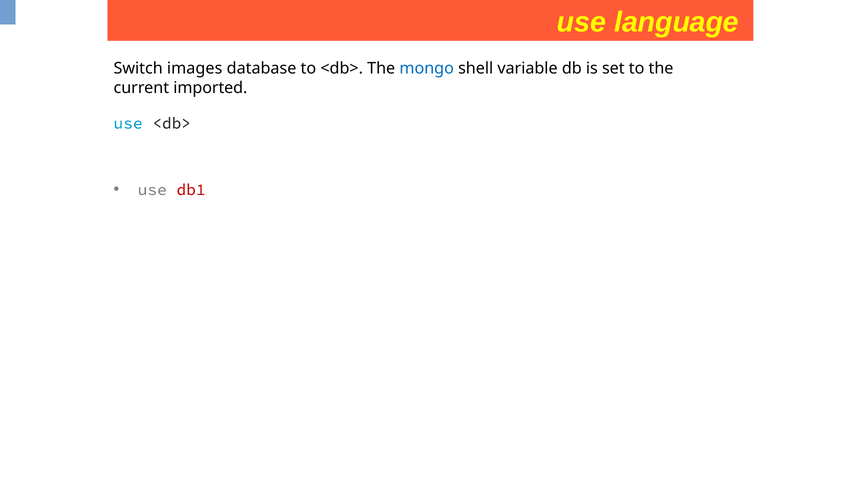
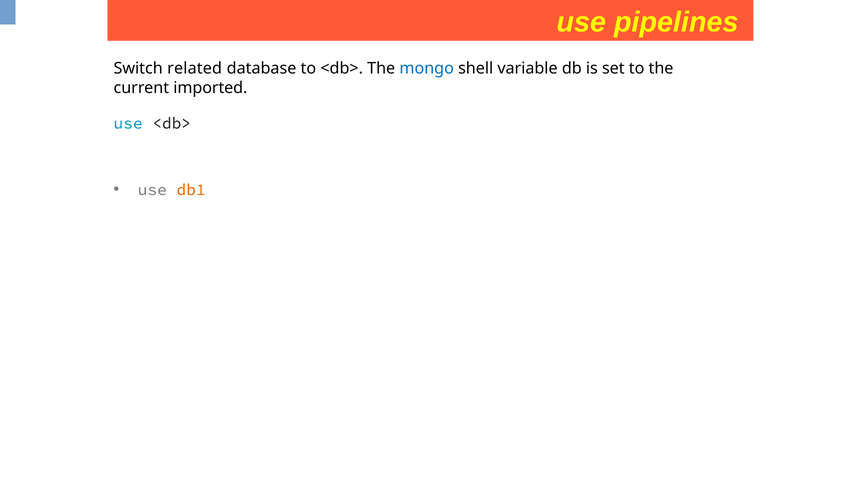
language: language -> pipelines (677, 22)
images: images -> related (195, 68)
db1 colour: red -> orange (191, 189)
